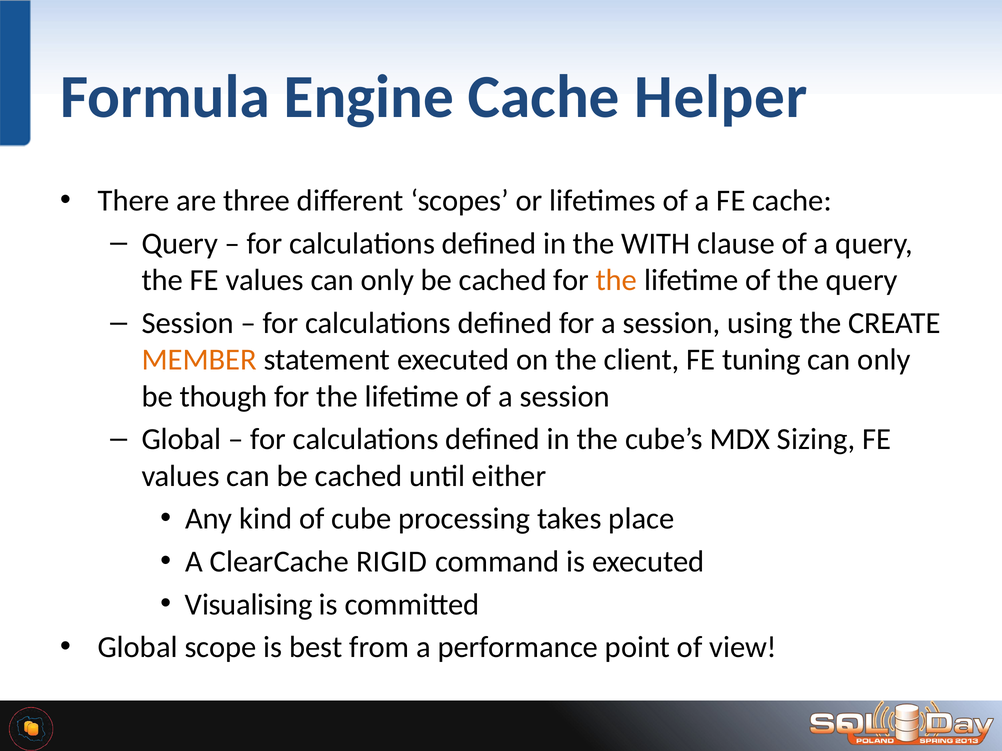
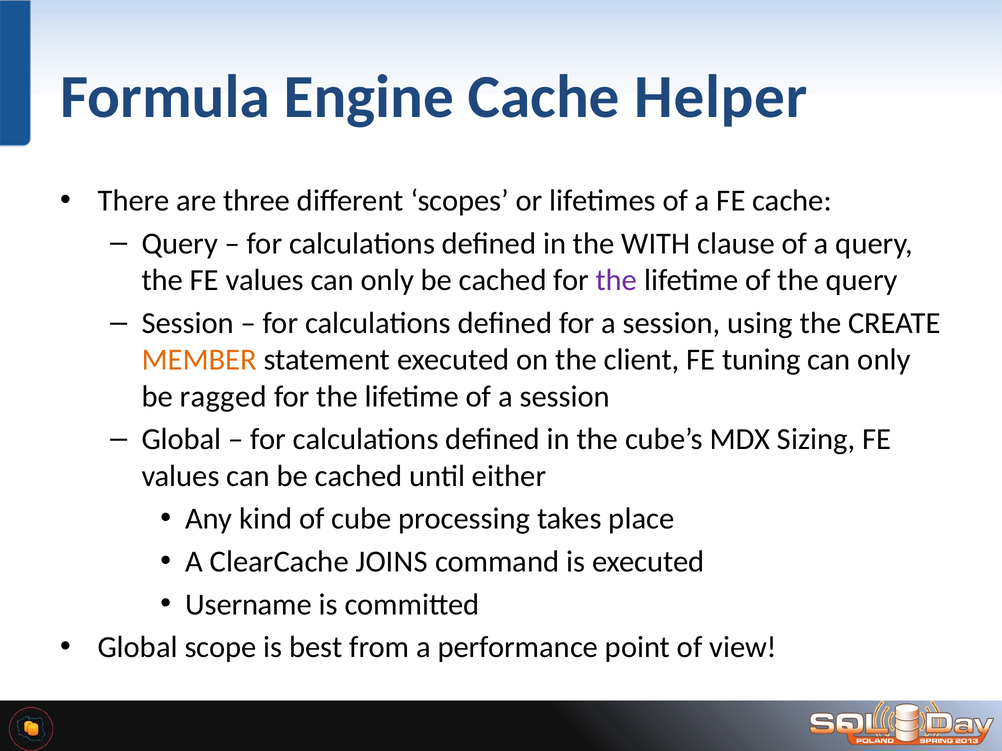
the colour: orange -> purple (616, 280)
though: though -> ragged (223, 397)
RIGID: RIGID -> JOINS (392, 562)
Visualising: Visualising -> Username (249, 605)
